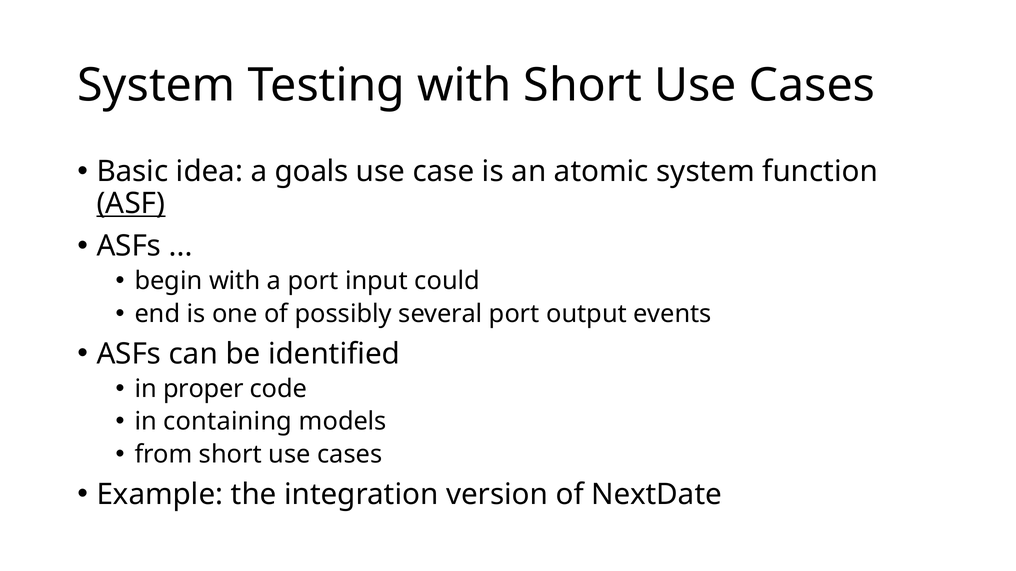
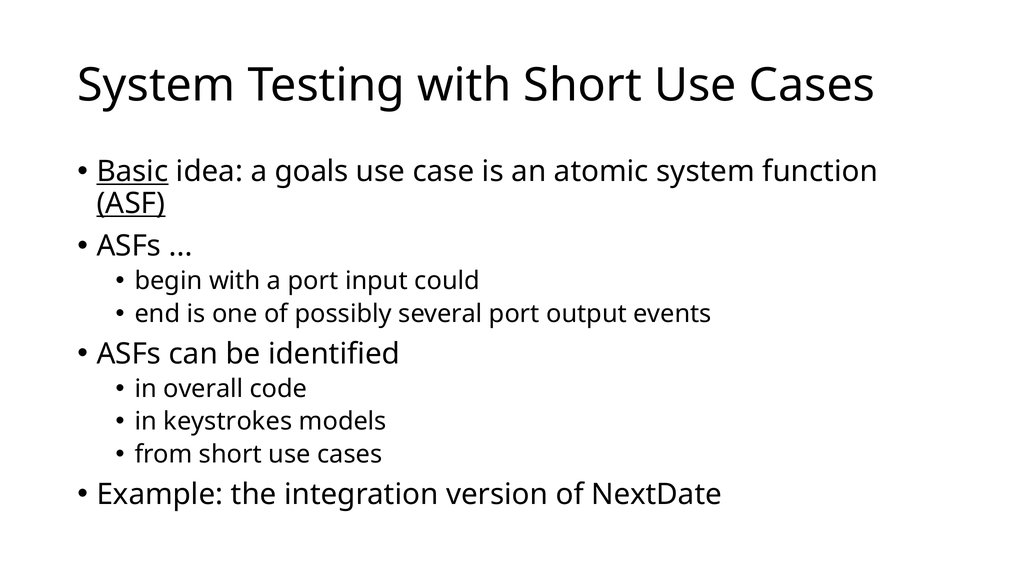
Basic underline: none -> present (132, 172)
proper: proper -> overall (203, 389)
containing: containing -> keystrokes (228, 422)
